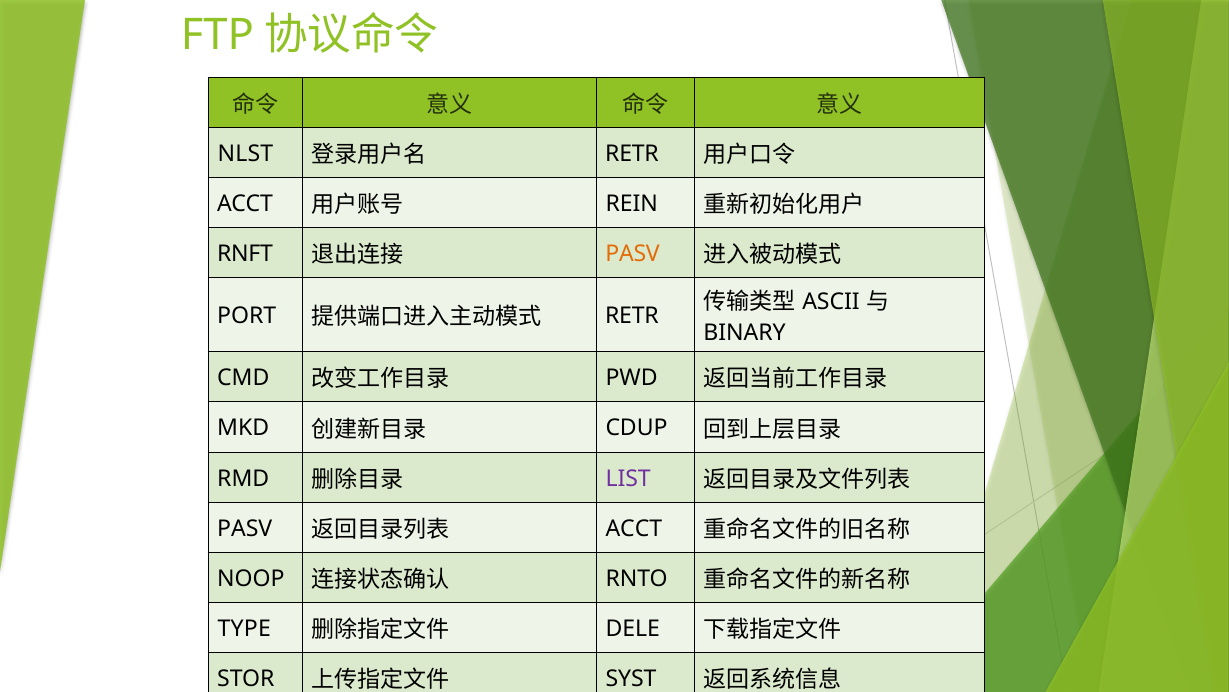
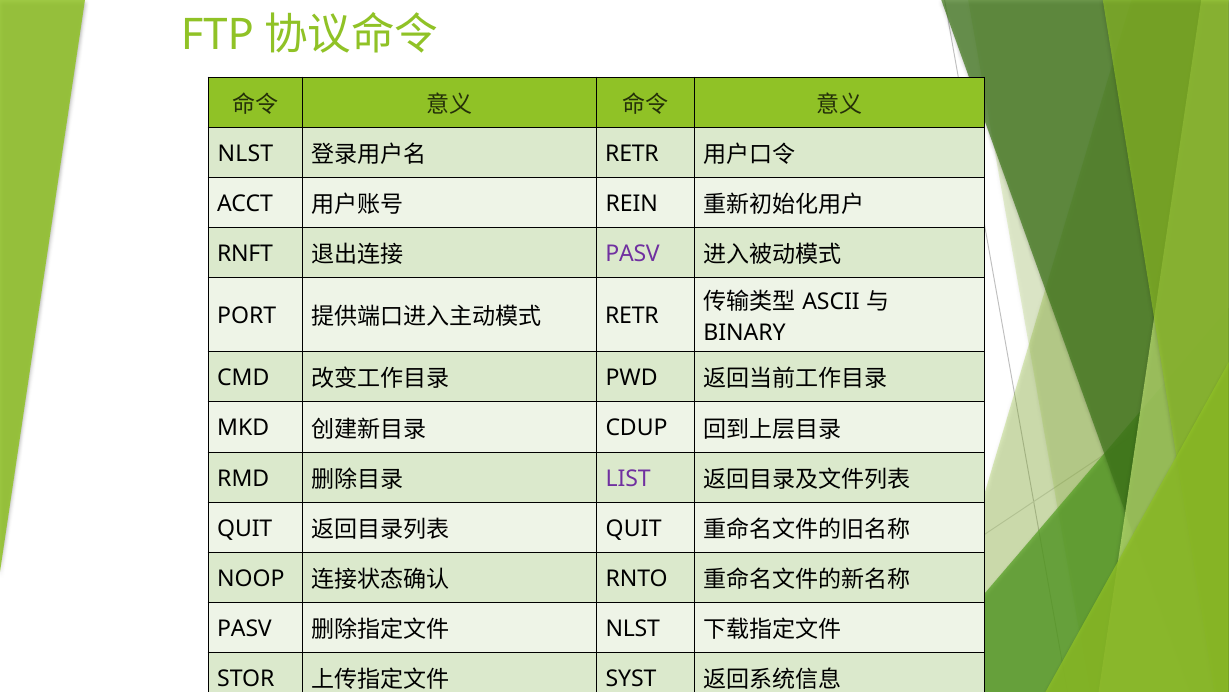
PASV colour: orange -> purple (633, 254)
PASV: PASV -> QUIT (245, 528)
ACCT: ACCT -> QUIT (634, 528)
TYPE: TYPE -> PASV (245, 628)
DELE: DELE -> NLST (633, 628)
